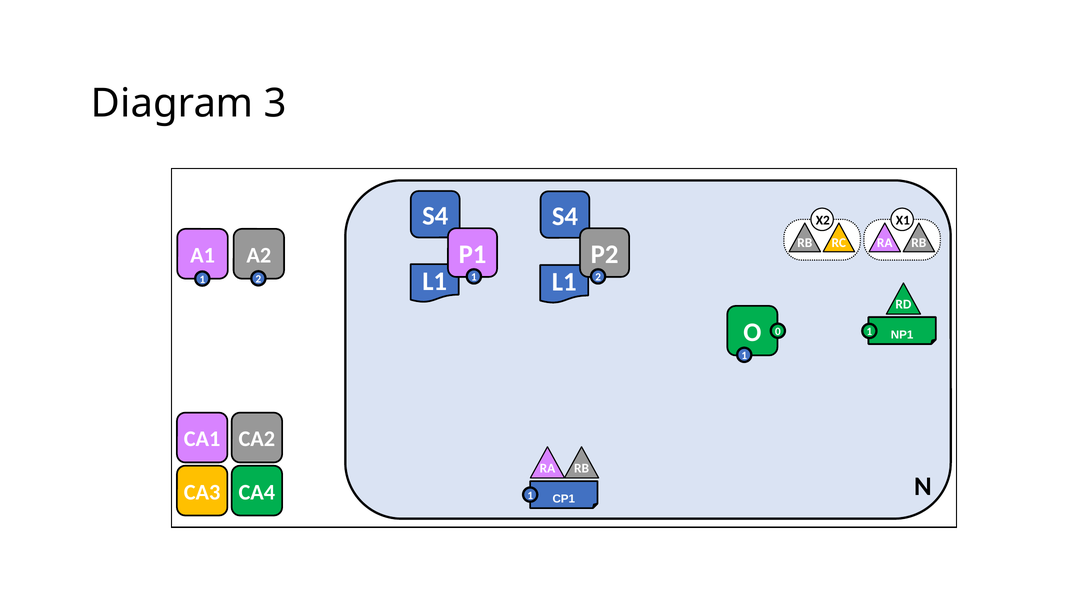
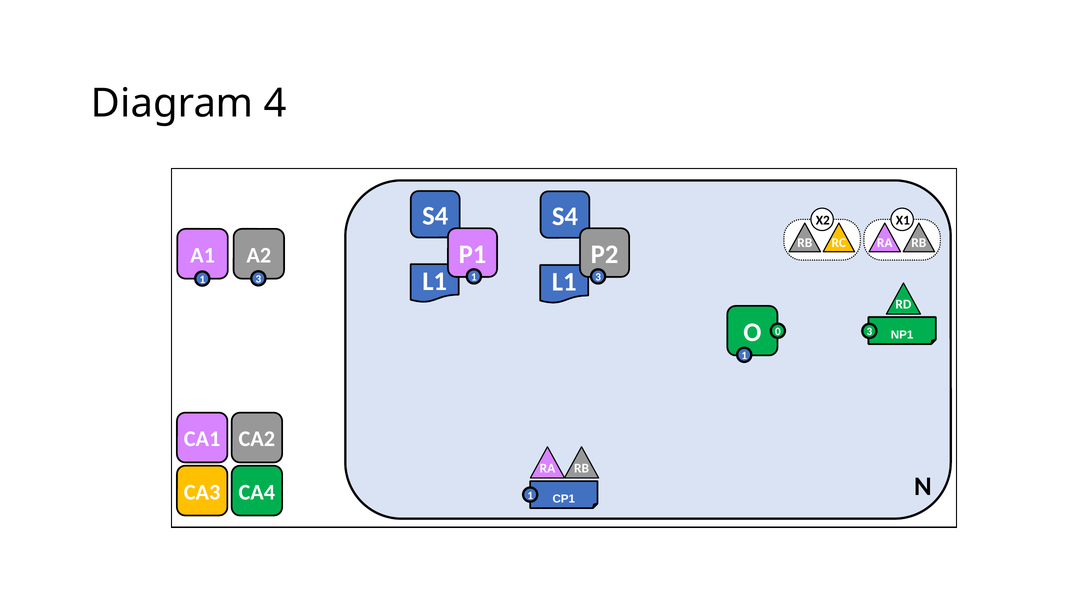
3: 3 -> 4 (275, 103)
2: 2 -> 3 (598, 277)
2: 2 -> 3 (258, 279)
0 1: 1 -> 3 (869, 332)
